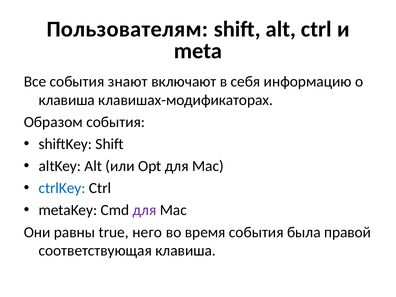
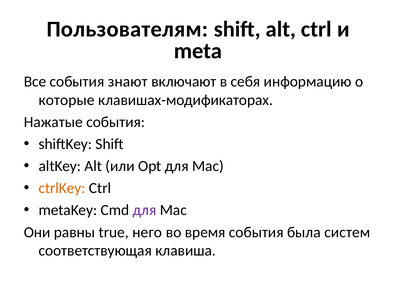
клавиша: клавиша -> которые (67, 100)
Образом: Образом -> Нажатые (53, 122)
ctrlKey colour: blue -> orange (62, 188)
правой: правой -> систем (347, 232)
